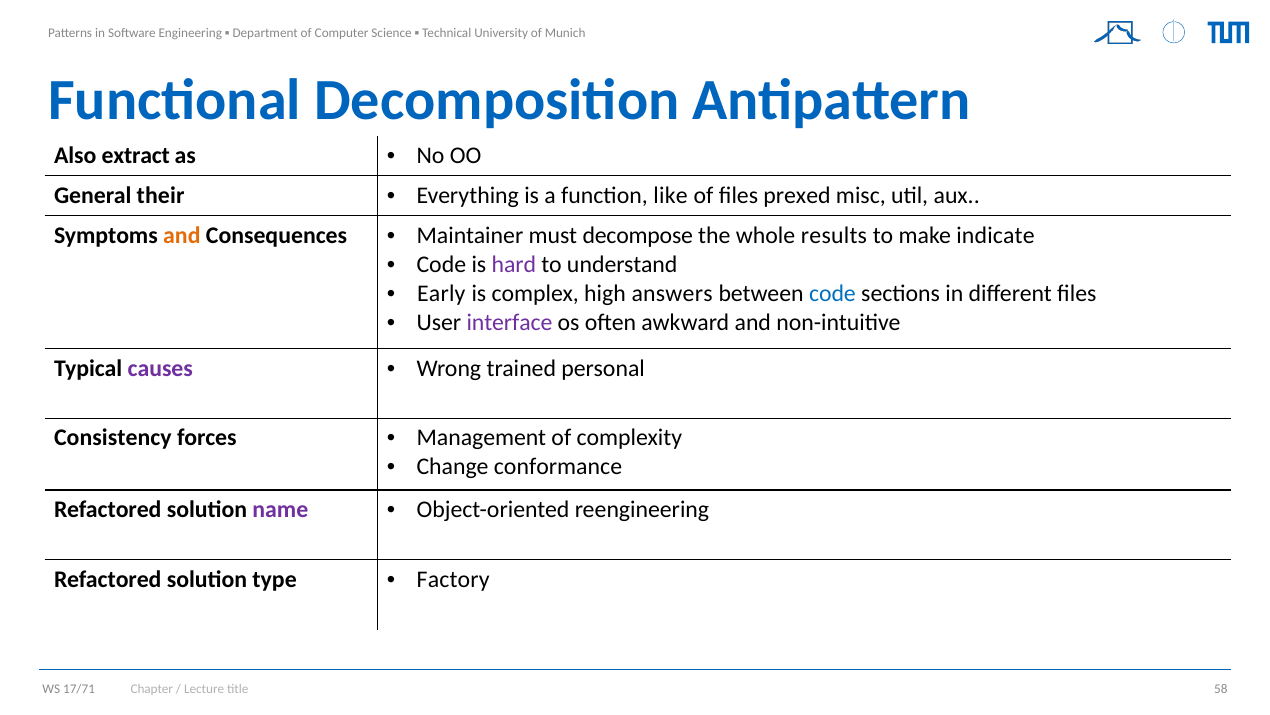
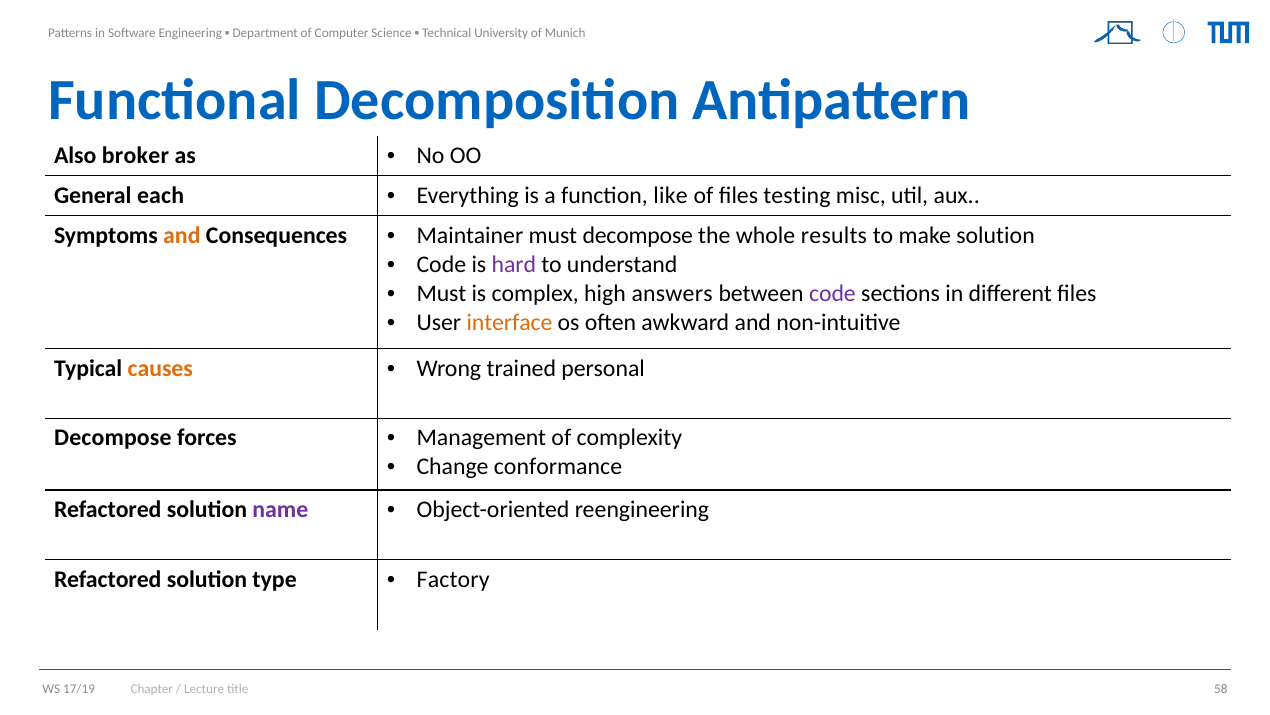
extract: extract -> broker (135, 155)
their: their -> each (161, 195)
prexed: prexed -> testing (797, 195)
make indicate: indicate -> solution (996, 235)
Early: Early -> Must (441, 293)
code colour: blue -> purple (832, 293)
interface colour: purple -> orange (510, 322)
causes colour: purple -> orange (160, 368)
Consistency: Consistency -> Decompose (113, 438)
17/71: 17/71 -> 17/19 (79, 689)
